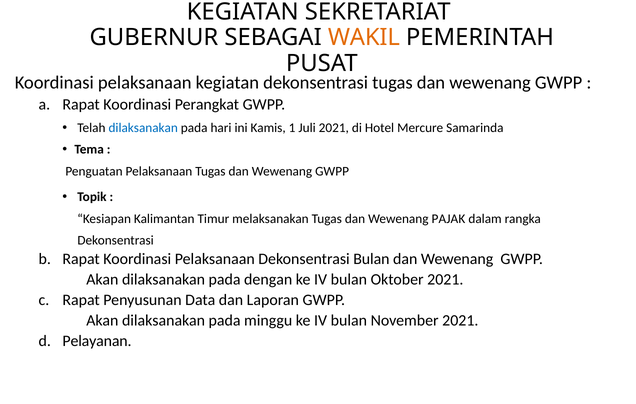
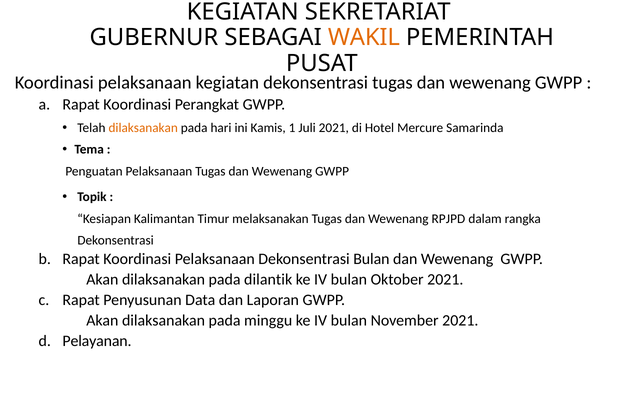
dilaksanakan colour: blue -> orange (143, 128)
PAJAK: PAJAK -> RPJPD (448, 219)
dengan: dengan -> dilantik (268, 279)
